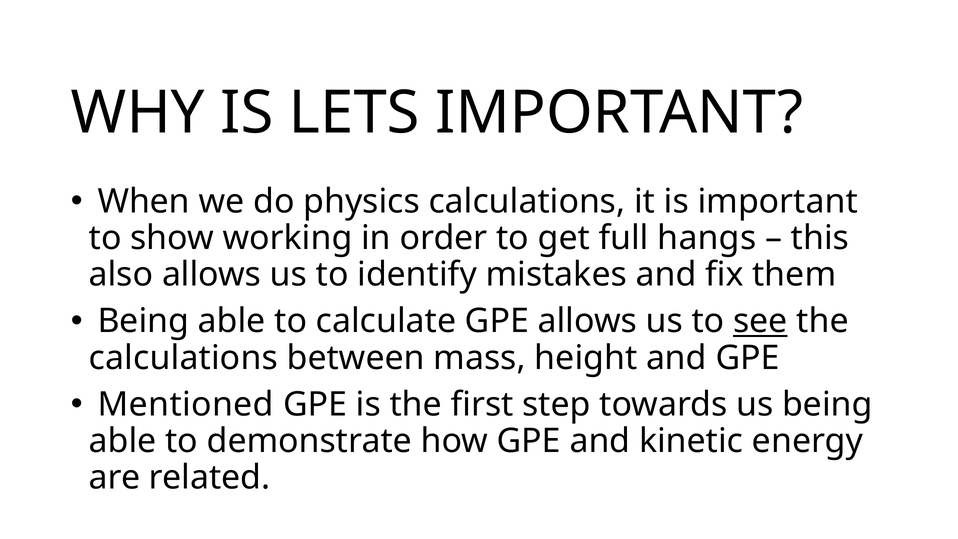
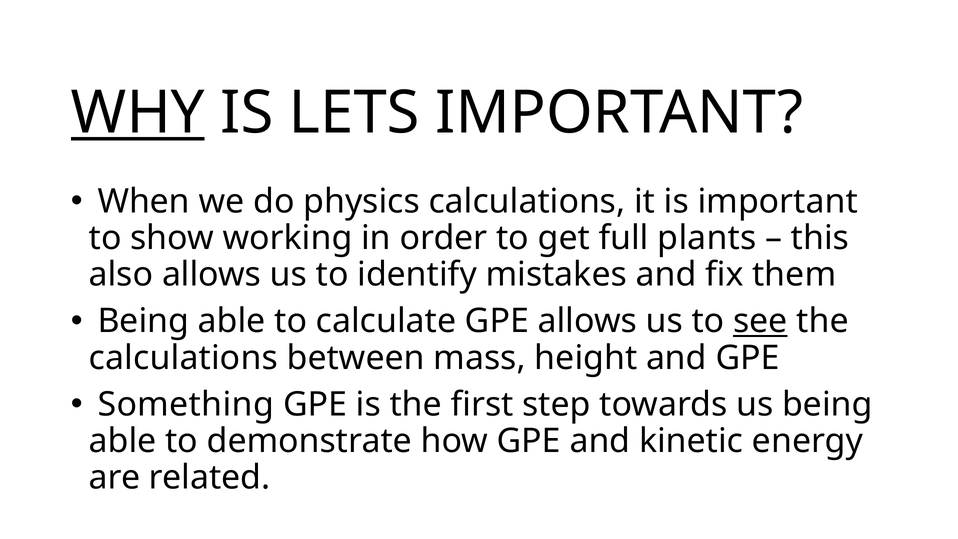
WHY underline: none -> present (138, 113)
hangs: hangs -> plants (707, 238)
Mentioned: Mentioned -> Something (186, 404)
